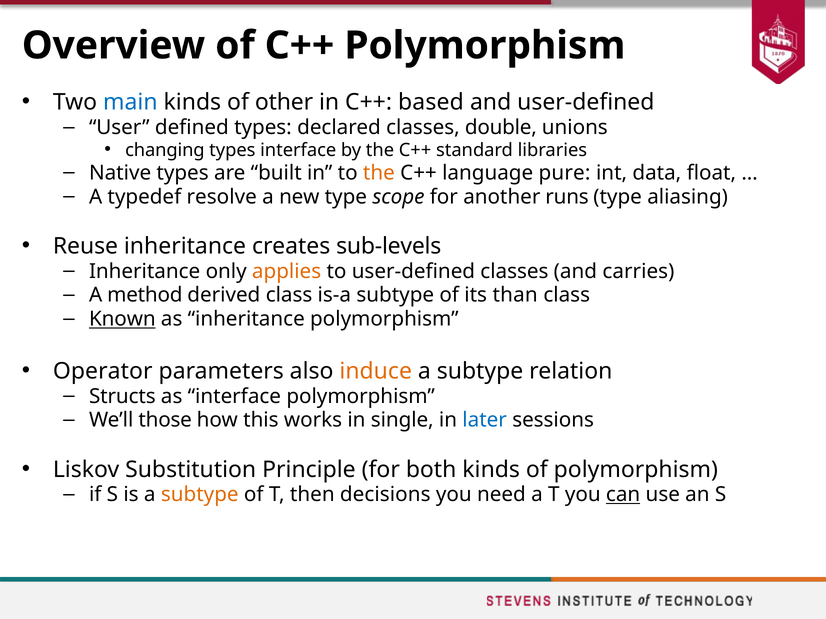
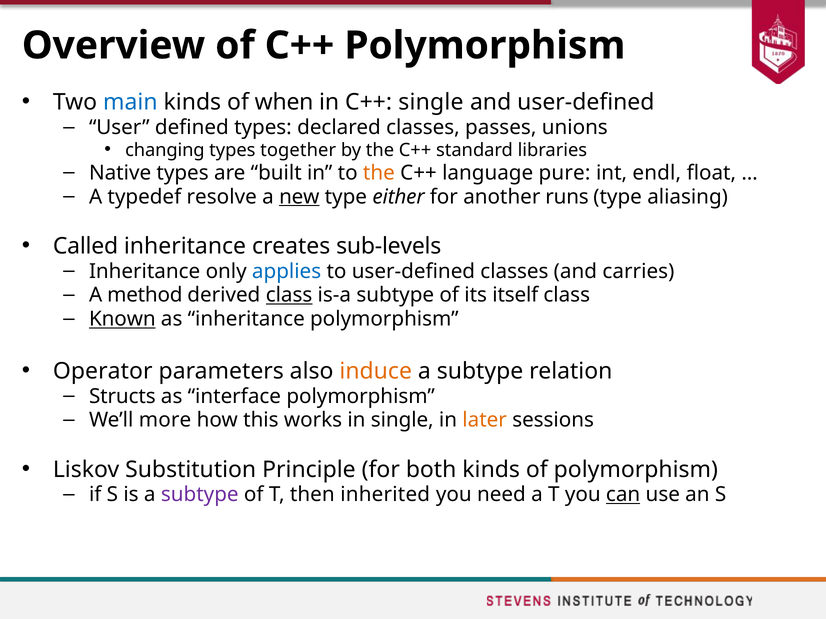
other: other -> when (284, 102)
C++ based: based -> single (431, 102)
double: double -> passes (501, 128)
types interface: interface -> together (298, 150)
data: data -> endl (657, 173)
new underline: none -> present (299, 197)
scope: scope -> either (399, 197)
Reuse: Reuse -> Called (86, 246)
applies colour: orange -> blue (287, 271)
class underline: none -> present (289, 295)
than: than -> itself (515, 295)
those: those -> more (165, 421)
later colour: blue -> orange (485, 421)
subtype colour: orange -> purple (200, 495)
decisions: decisions -> inherited (385, 495)
